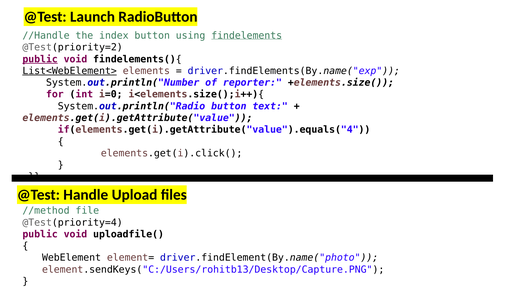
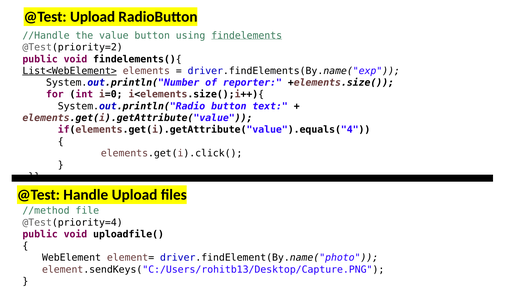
@Test Launch: Launch -> Upload (93, 17)
index: index -> value (114, 36)
public underline: present -> none (40, 59)
